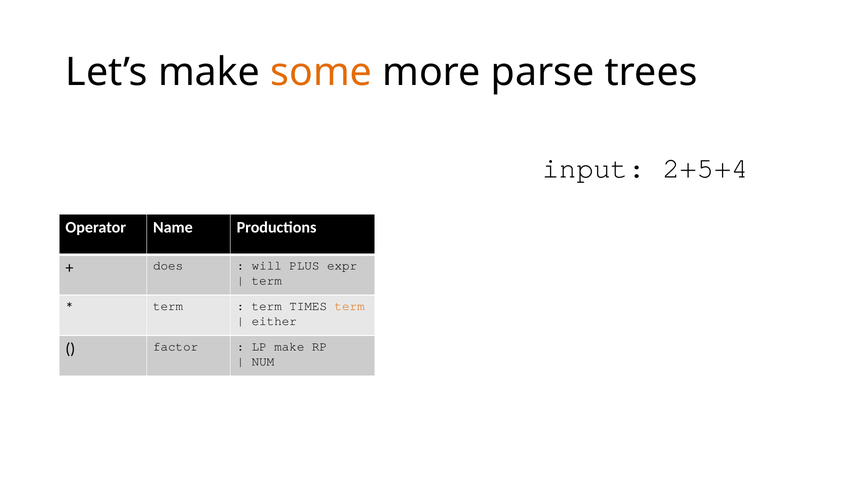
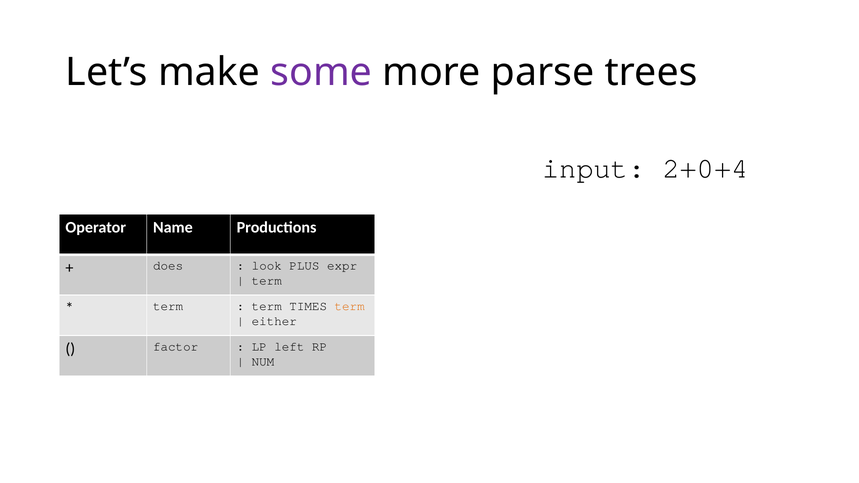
some colour: orange -> purple (321, 72)
2+5+4: 2+5+4 -> 2+0+4 (706, 169)
will: will -> look (267, 266)
LP make: make -> left (289, 347)
